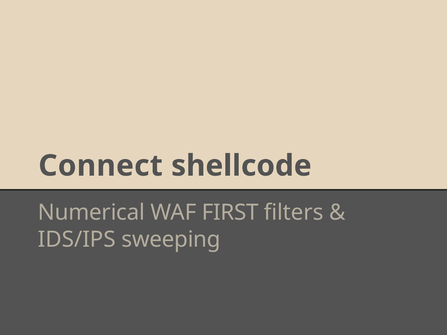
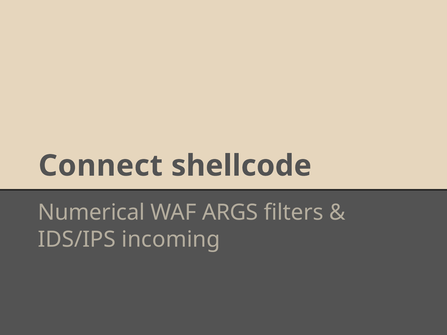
FIRST: FIRST -> ARGS (230, 213)
sweeping: sweeping -> incoming (171, 240)
